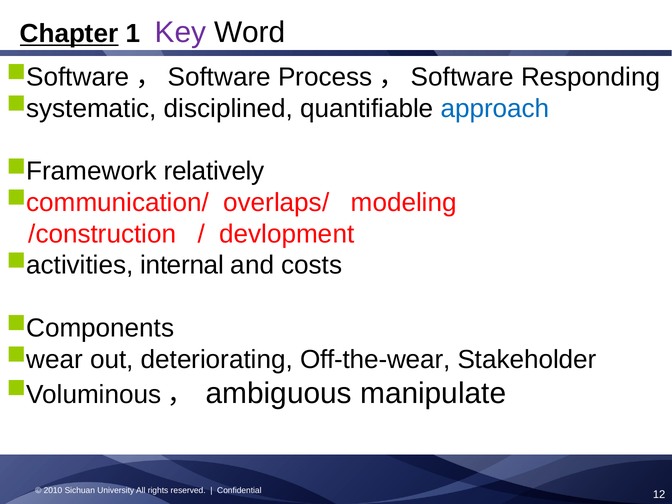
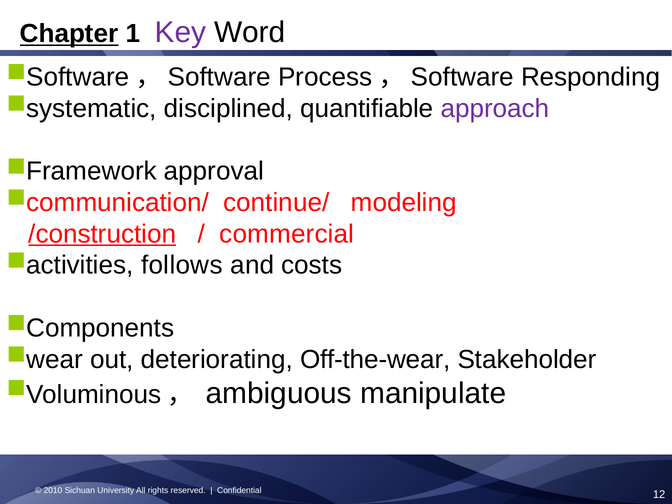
approach colour: blue -> purple (495, 108)
relatively: relatively -> approval (214, 171)
overlaps/: overlaps/ -> continue/ (276, 203)
/construction underline: none -> present (102, 234)
devlopment: devlopment -> commercial (287, 234)
internal: internal -> follows (182, 265)
